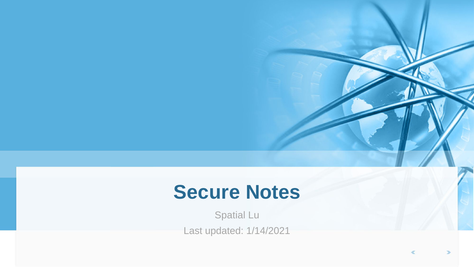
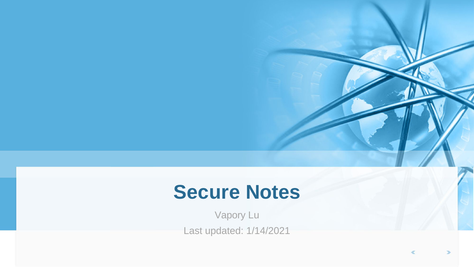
Spatial: Spatial -> Vapory (230, 215)
